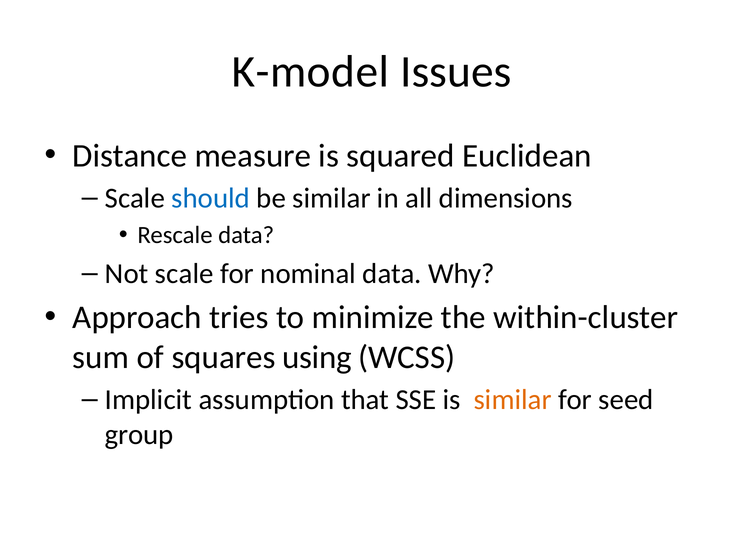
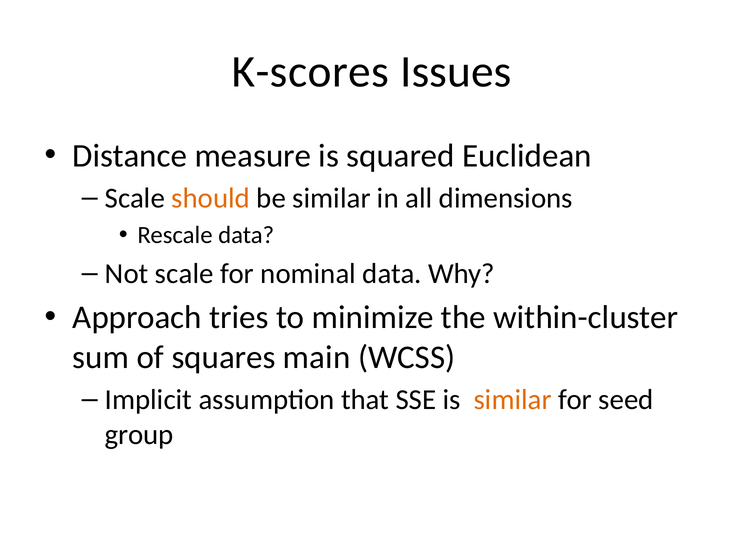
K-model: K-model -> K-scores (310, 72)
should colour: blue -> orange (211, 199)
using: using -> main (317, 357)
